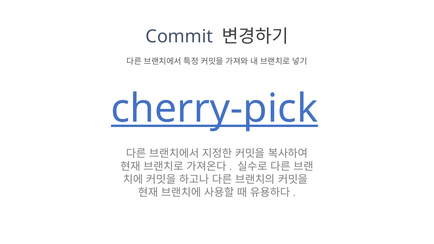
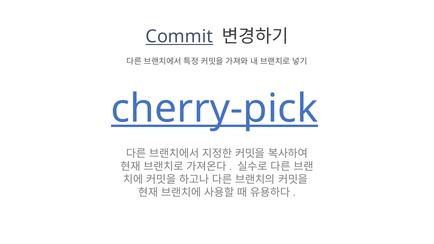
Commit underline: none -> present (179, 37)
